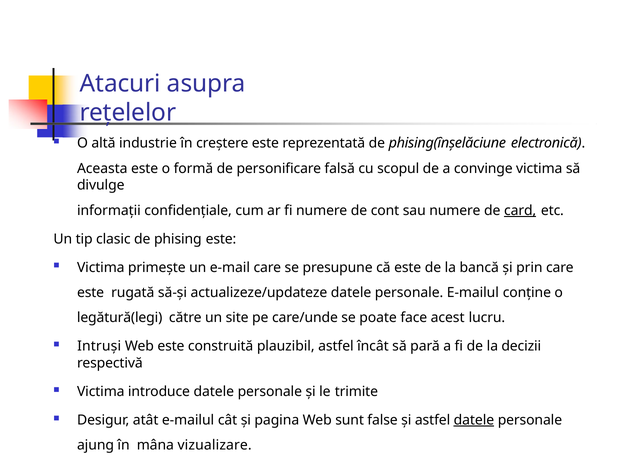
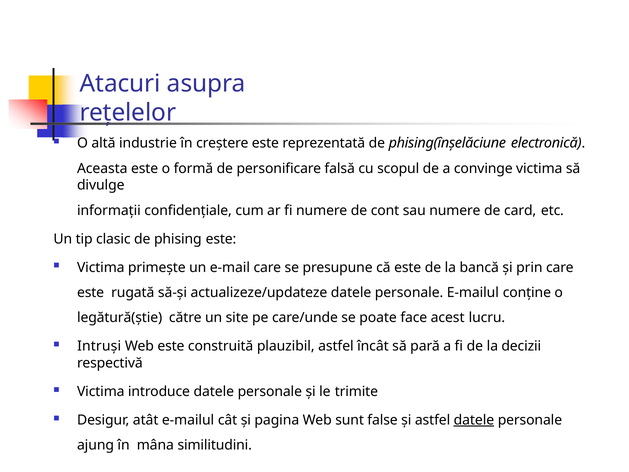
card underline: present -> none (520, 210)
legătură(legi: legătură(legi -> legătură(ştie (120, 318)
vizualizare: vizualizare -> similitudini (215, 445)
